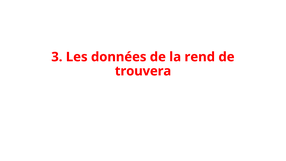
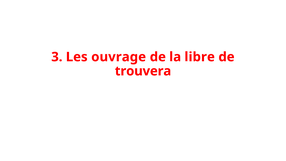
données: données -> ouvrage (119, 57)
rend: rend -> libre (200, 57)
